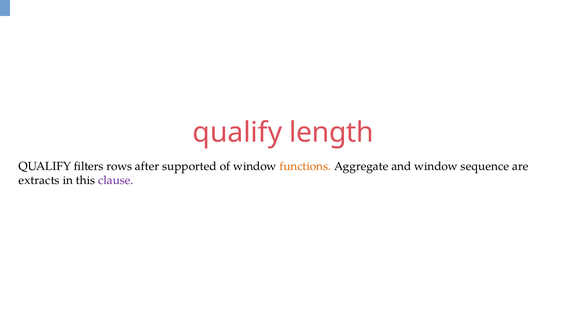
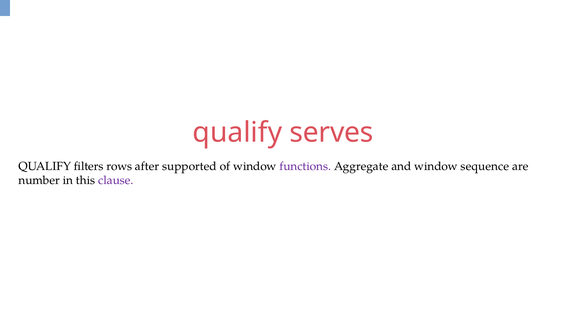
length: length -> serves (331, 133)
functions colour: orange -> purple (305, 166)
extracts: extracts -> number (39, 181)
